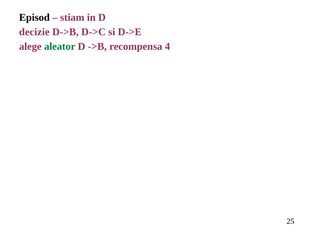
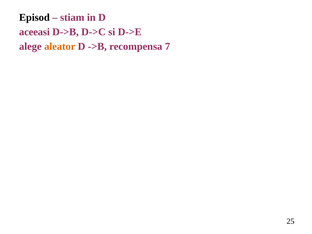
decizie: decizie -> aceeasi (34, 32)
aleator colour: green -> orange (60, 47)
4: 4 -> 7 (167, 47)
